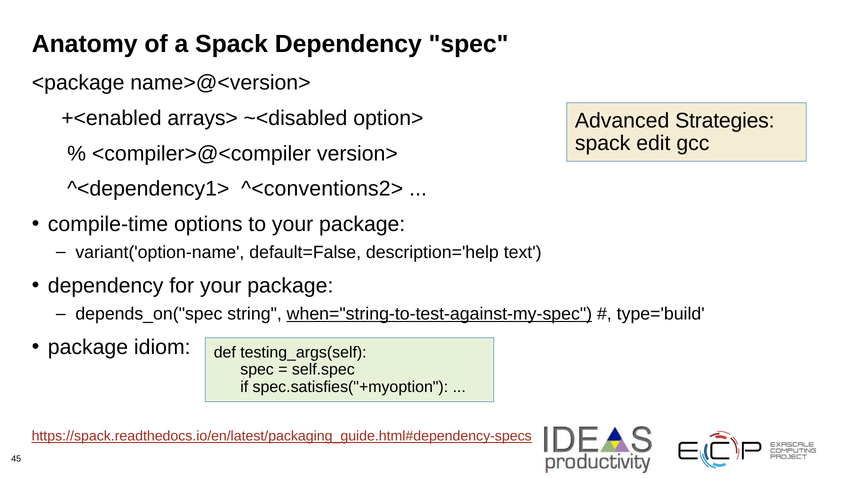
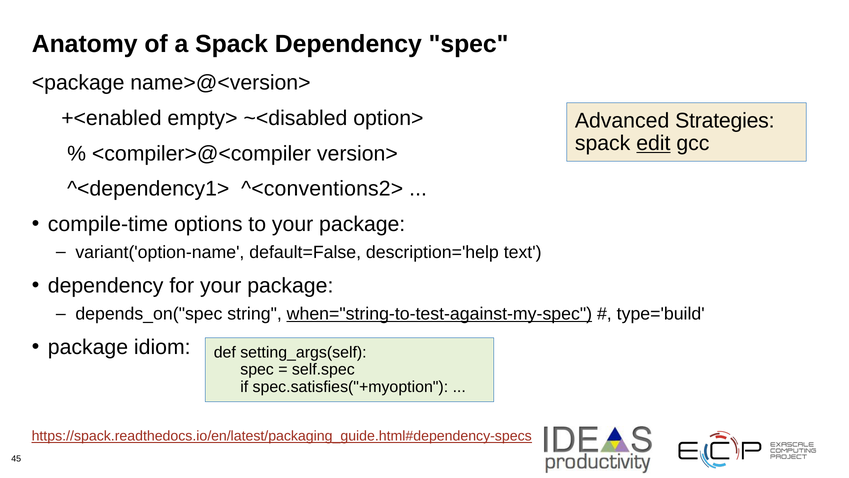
arrays>: arrays> -> empty> (203, 118)
edit underline: none -> present (653, 143)
testing_args(self: testing_args(self -> setting_args(self (303, 352)
